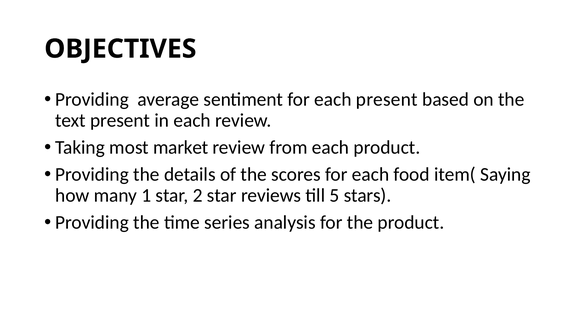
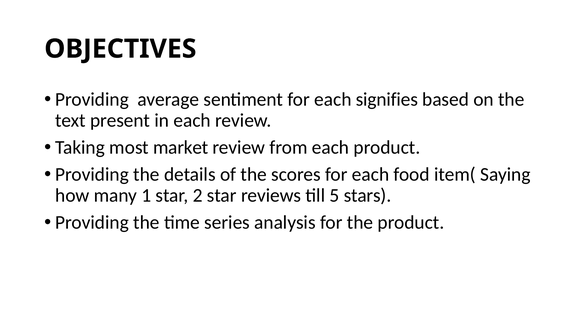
each present: present -> signifies (387, 100)
